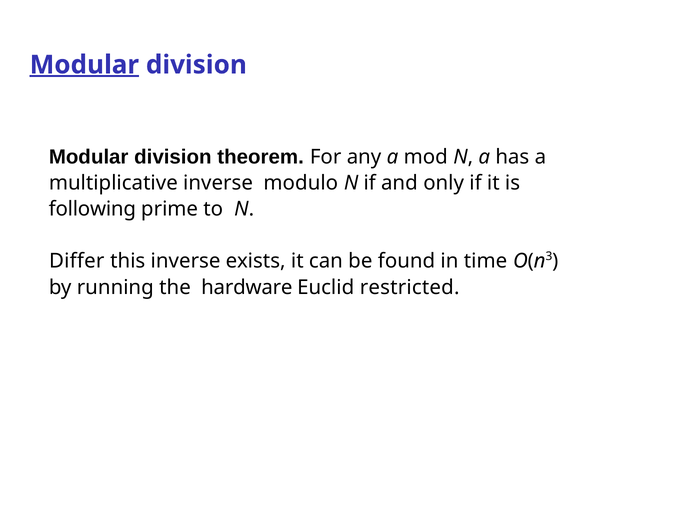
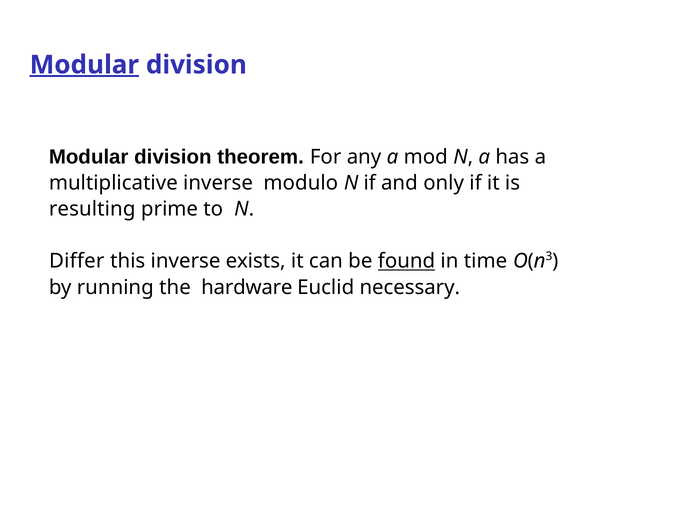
following: following -> resulting (92, 209)
found underline: none -> present (407, 261)
restricted: restricted -> necessary (410, 287)
